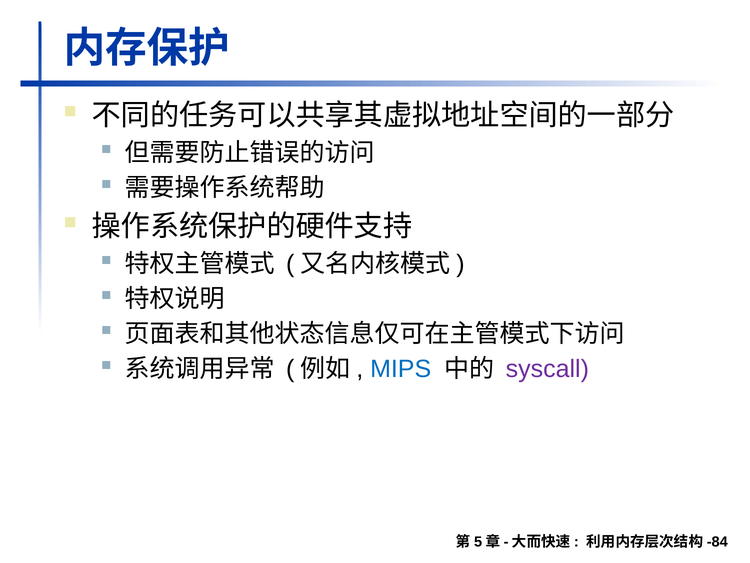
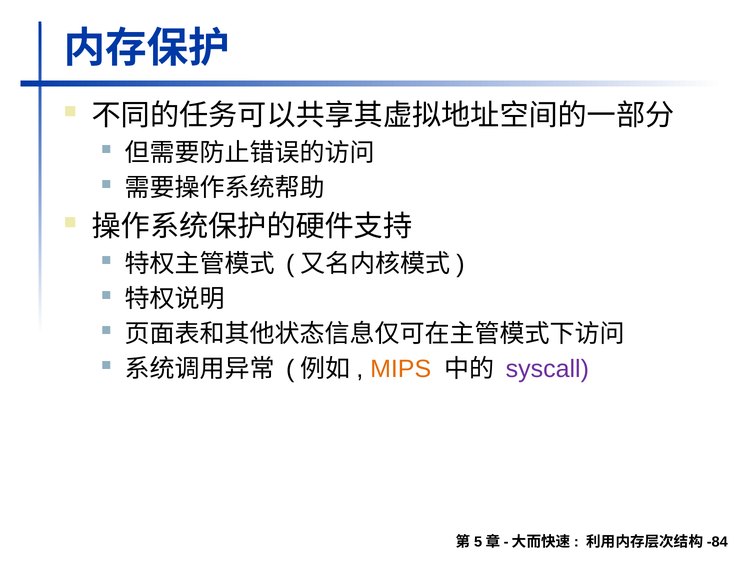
MIPS colour: blue -> orange (401, 369)
